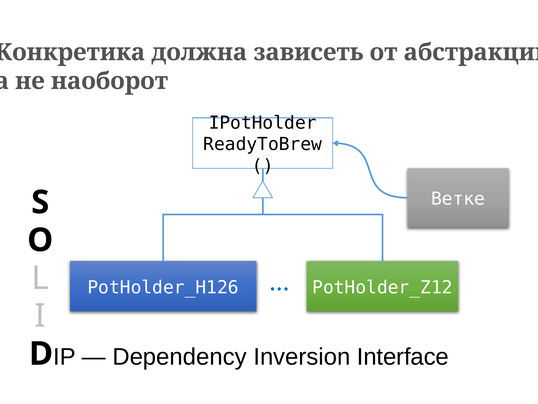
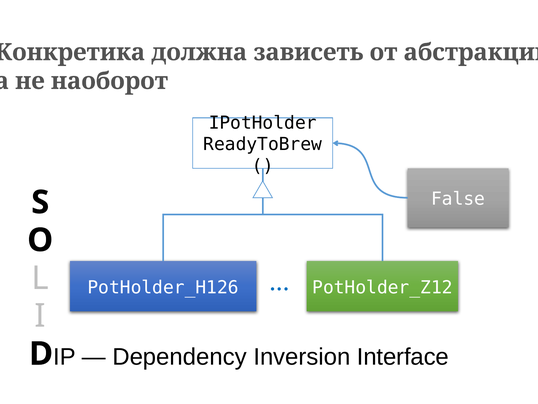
Ветке: Ветке -> False (458, 199)
